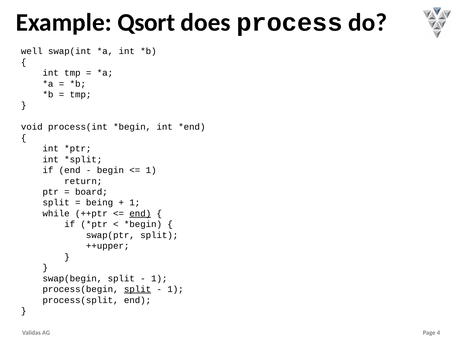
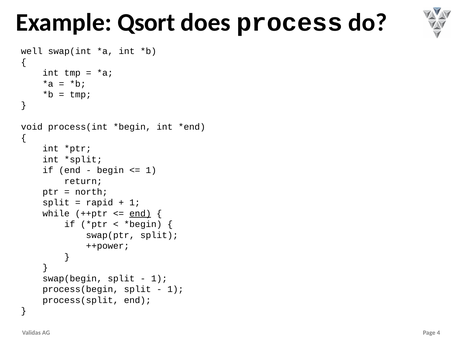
board: board -> north (91, 192)
being: being -> rapid (100, 203)
++upper: ++upper -> ++power (108, 246)
split underline: present -> none (138, 290)
